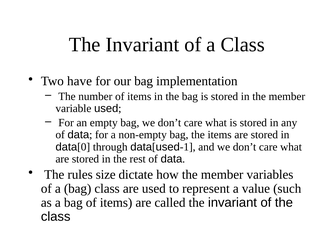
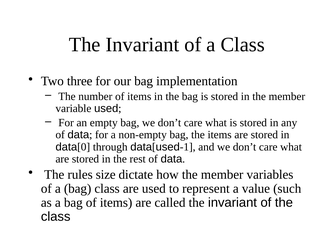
have: have -> three (80, 81)
